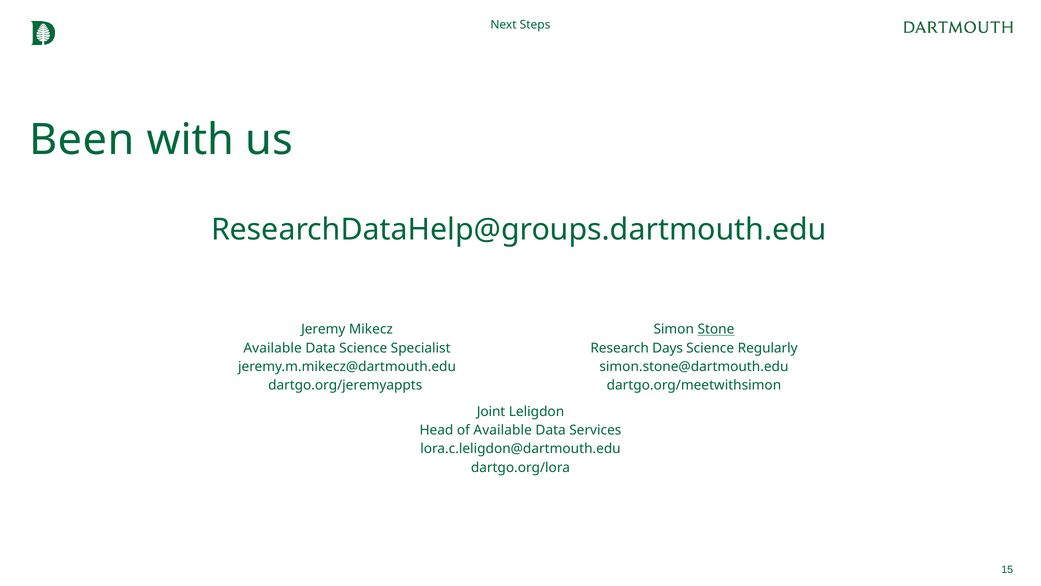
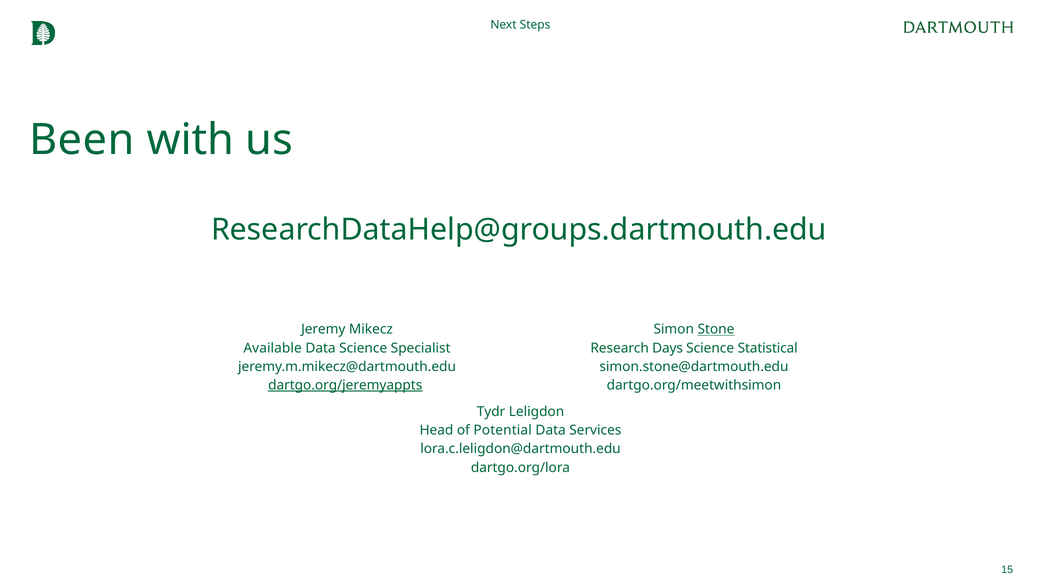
Regularly: Regularly -> Statistical (768, 348)
dartgo.org/jeremyappts underline: none -> present (345, 385)
Joint: Joint -> Tydr (491, 411)
of Available: Available -> Potential (503, 430)
